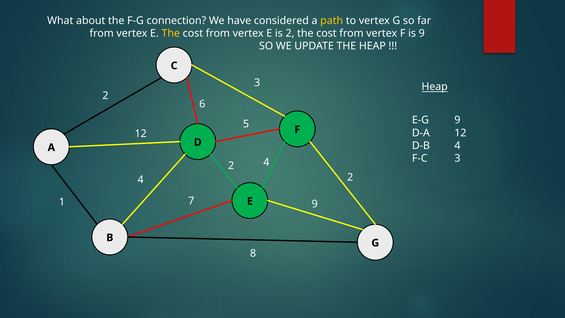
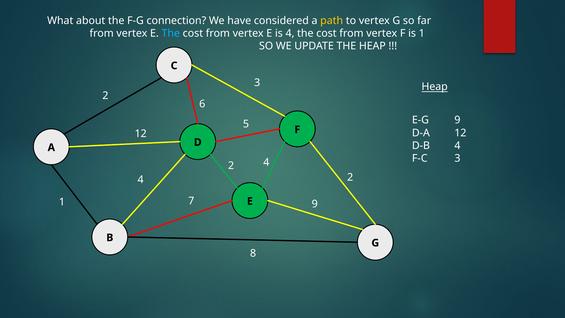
The colour: yellow -> light blue (171, 33)
is 2: 2 -> 4 (290, 33)
is 9: 9 -> 1 (422, 33)
